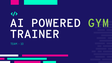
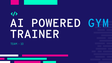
GYM colour: light green -> light blue (98, 23)
